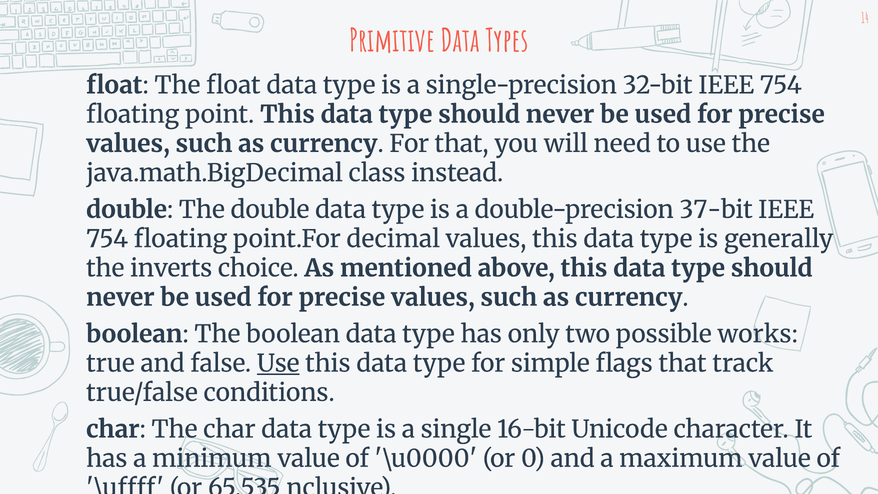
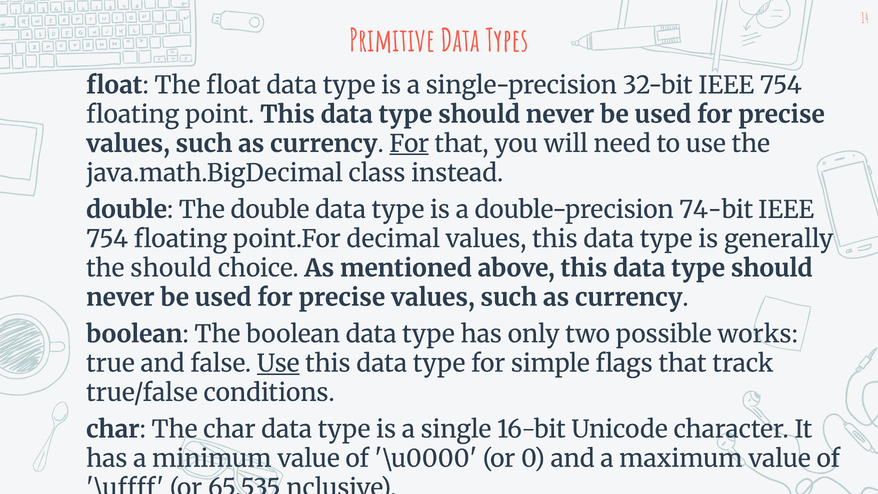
For underline: none -> present (409, 144)
37-bit: 37-bit -> 74-bit (716, 210)
the inverts: inverts -> should (171, 268)
